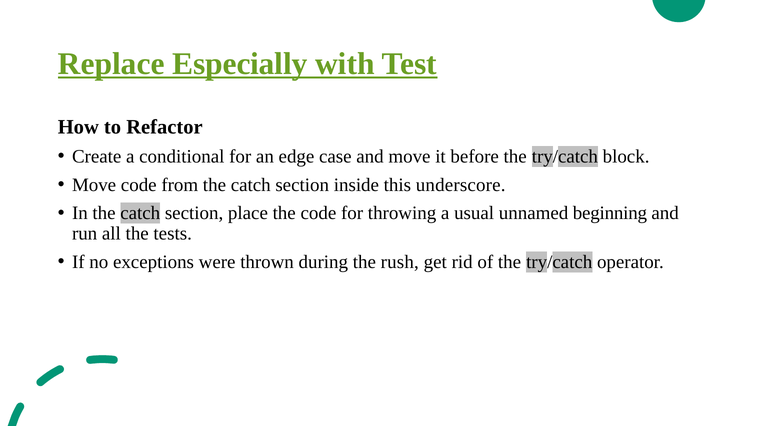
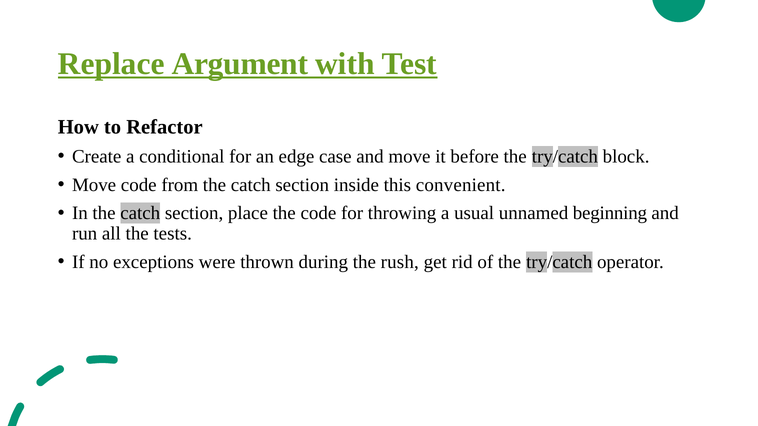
Especially: Especially -> Argument (240, 64)
underscore: underscore -> convenient (461, 185)
